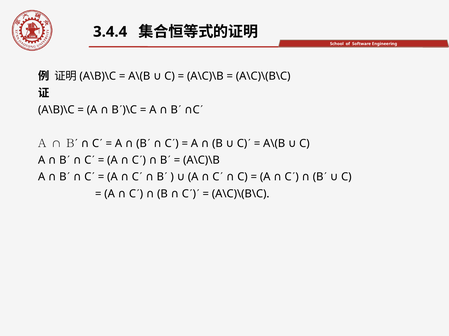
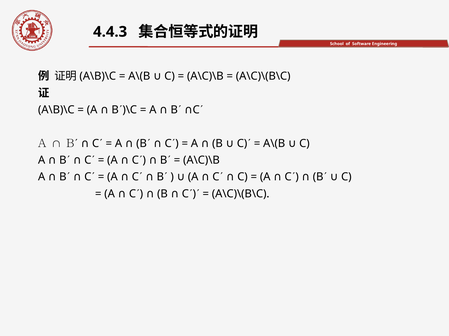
3.4.4: 3.4.4 -> 4.4.3 (110, 32)
